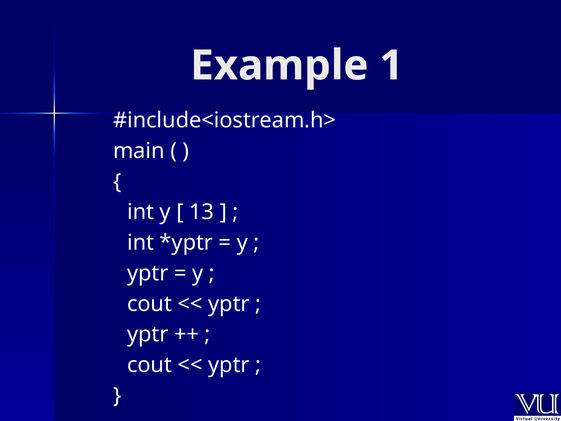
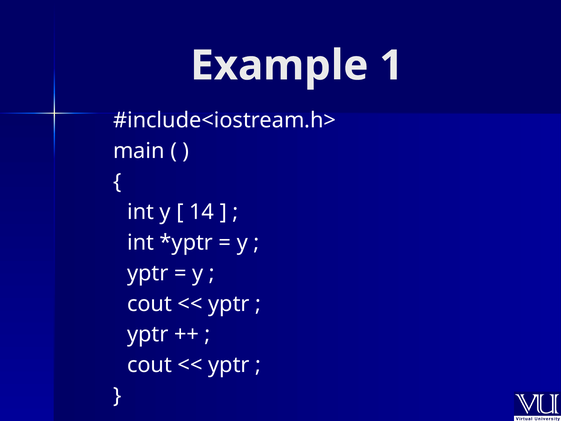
13: 13 -> 14 (202, 212)
